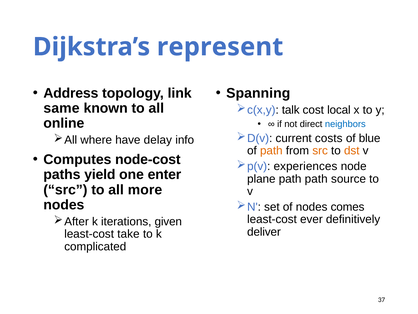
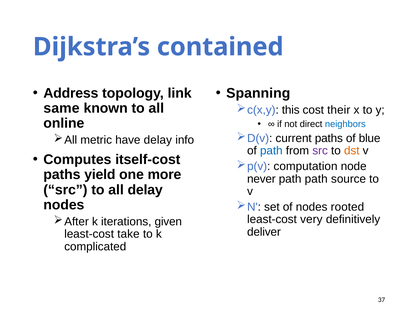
represent: represent -> contained (220, 47)
talk: talk -> this (291, 110)
local: local -> their (339, 110)
current costs: costs -> paths (329, 138)
where: where -> metric (96, 140)
path colour: orange -> blue (271, 151)
src colour: orange -> purple (320, 151)
node-cost: node-cost -> itself-cost (148, 159)
experiences: experiences -> computation (306, 166)
enter: enter -> more (164, 174)
plane: plane -> never (261, 179)
all more: more -> delay (145, 189)
comes: comes -> rooted (347, 207)
ever: ever -> very (311, 219)
